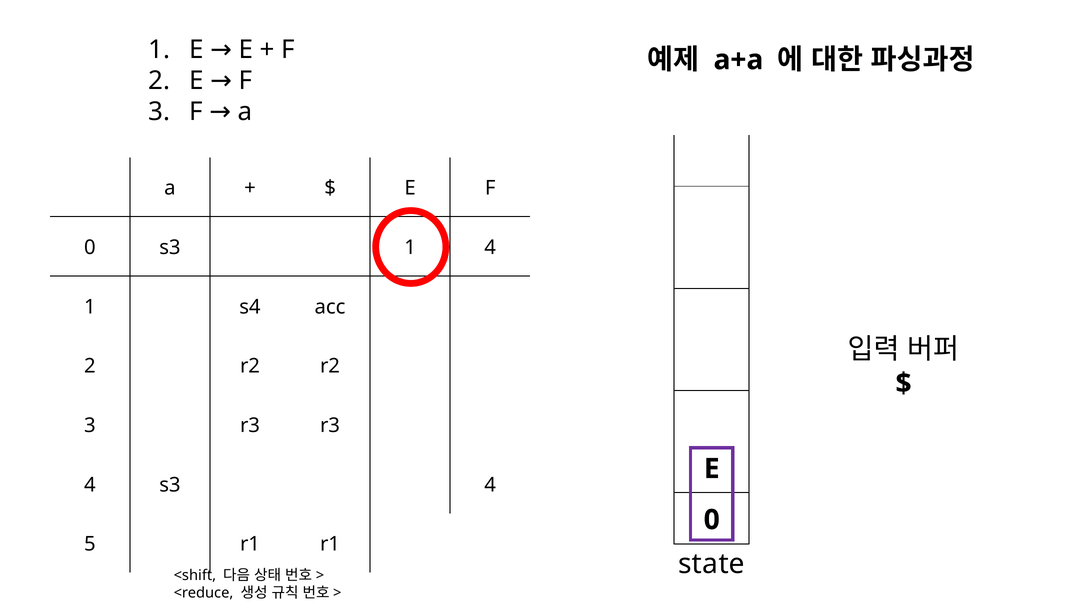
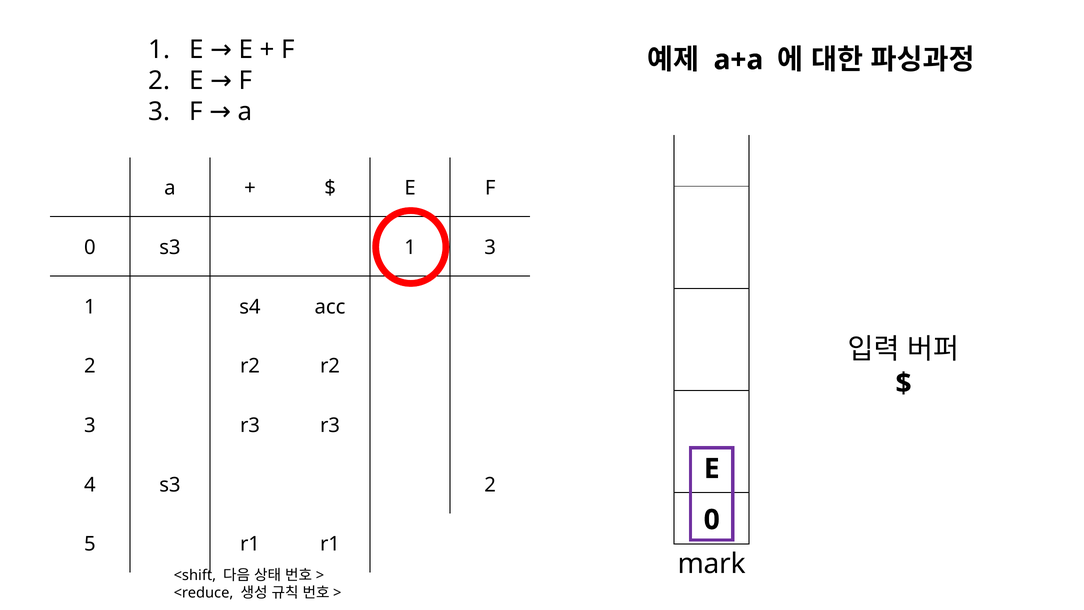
1 4: 4 -> 3 (490, 247)
s3 4: 4 -> 2 (490, 485)
state: state -> mark (712, 564)
